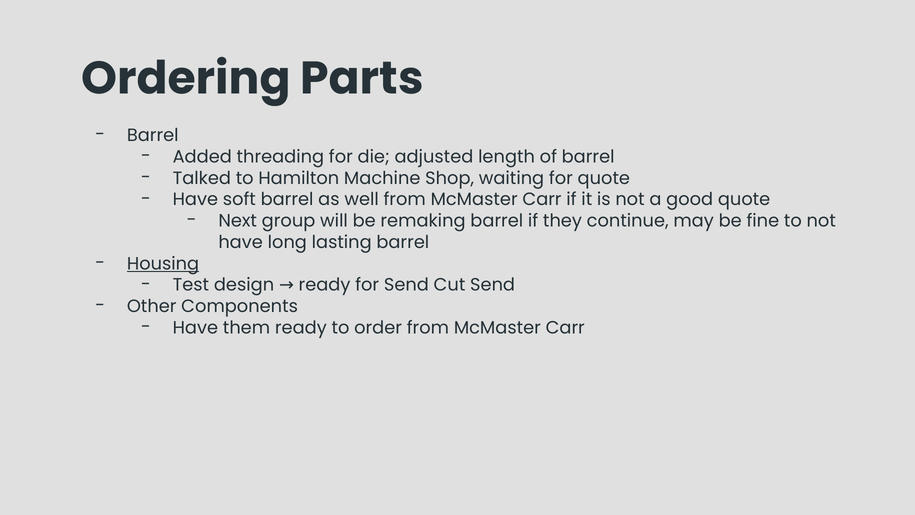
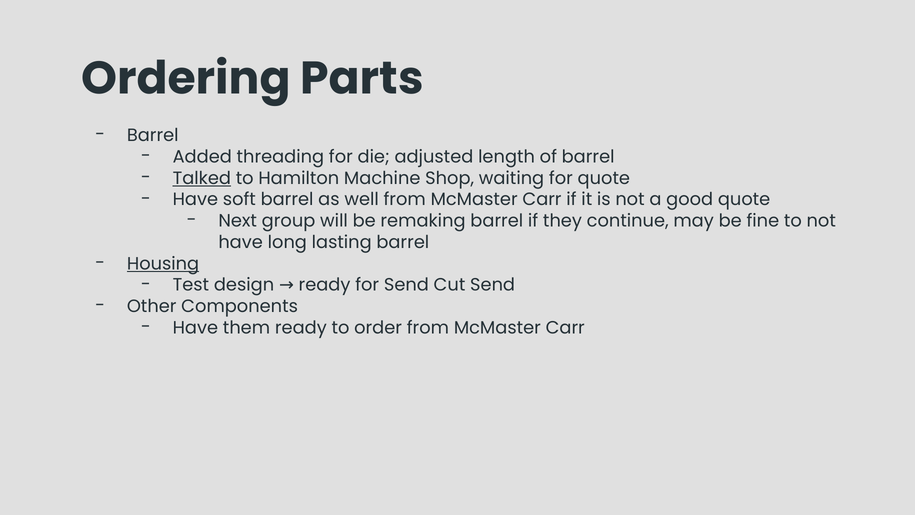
Talked underline: none -> present (202, 178)
